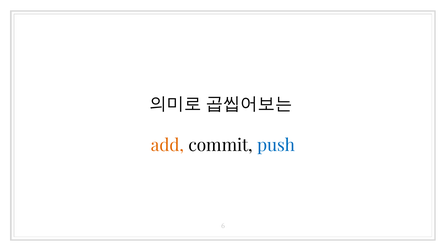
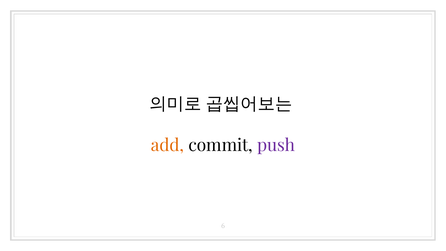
push colour: blue -> purple (276, 145)
